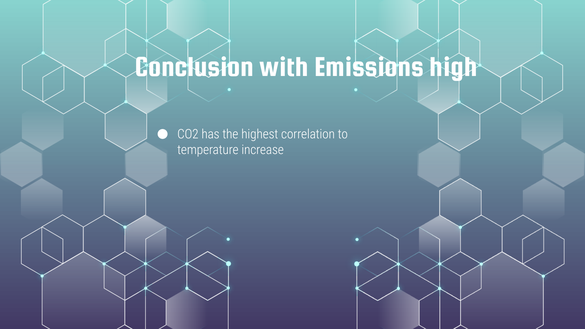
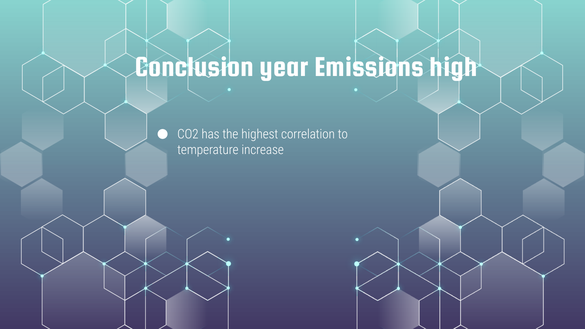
with: with -> year (284, 67)
